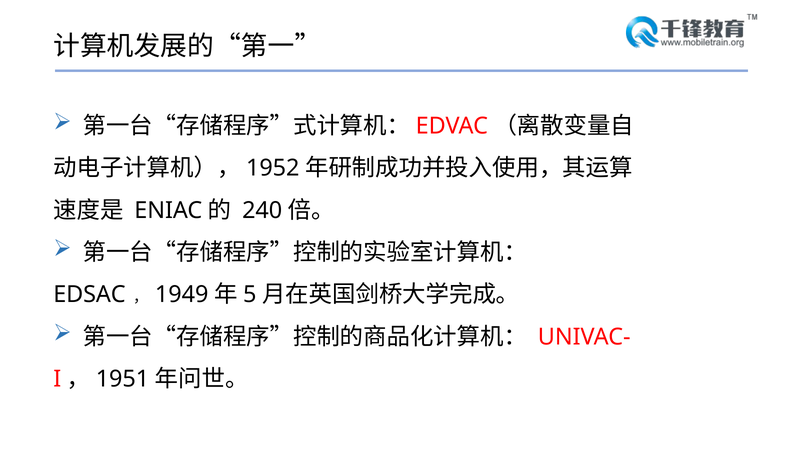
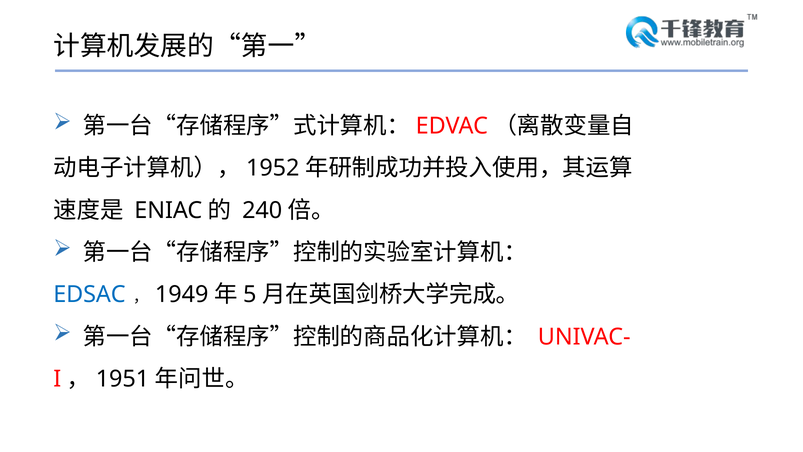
EDSAC colour: black -> blue (89, 295)
